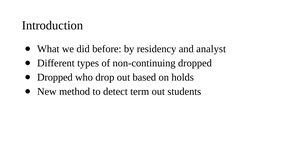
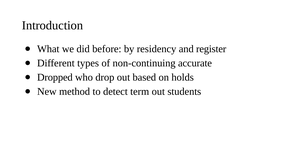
analyst: analyst -> register (211, 49)
non-continuing dropped: dropped -> accurate (195, 63)
